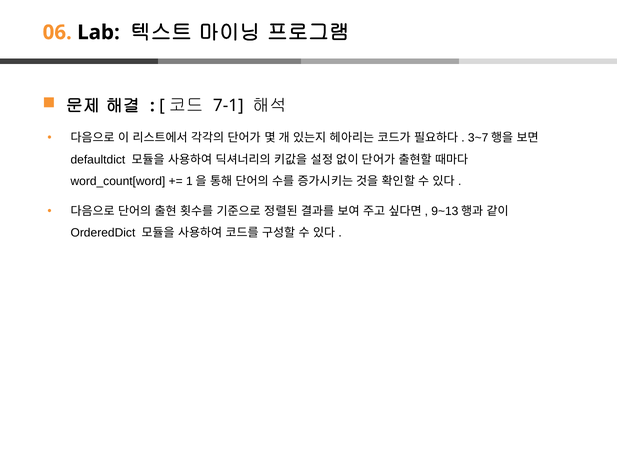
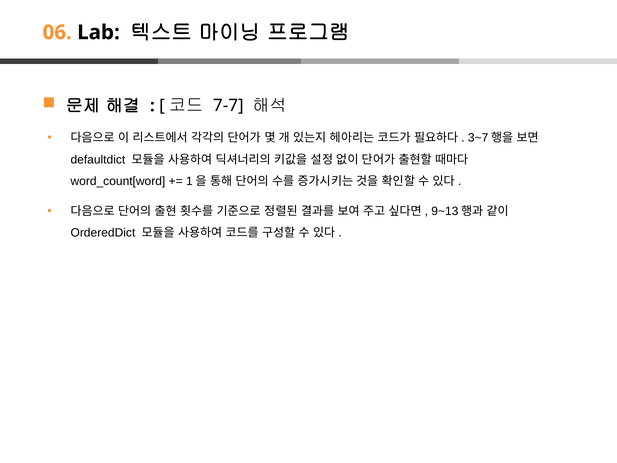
7-1: 7-1 -> 7-7 (228, 106)
